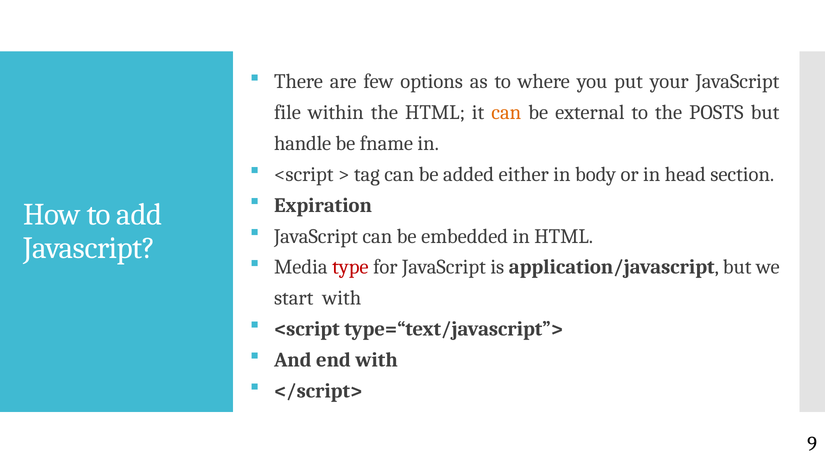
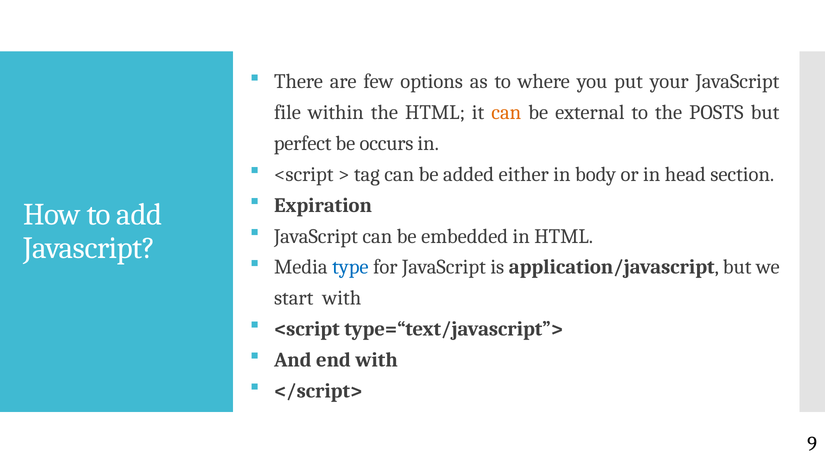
handle: handle -> perfect (303, 143)
fname: fname -> occurs (387, 143)
type colour: red -> blue (350, 267)
